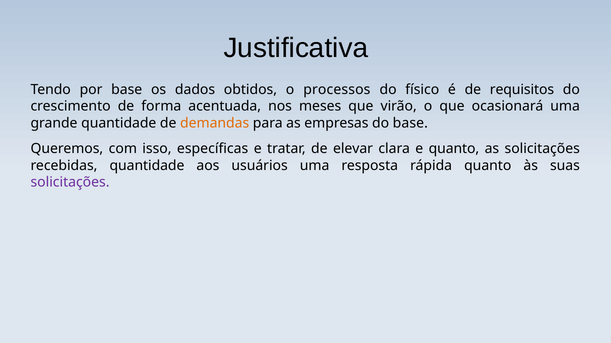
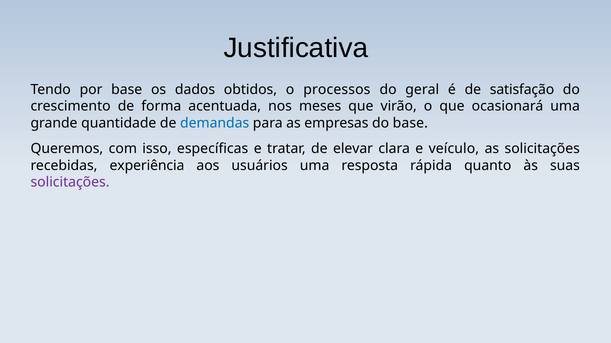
físico: físico -> geral (422, 90)
requisitos: requisitos -> satisfação (522, 90)
demandas colour: orange -> blue (215, 123)
e quanto: quanto -> veículo (454, 149)
recebidas quantidade: quantidade -> experiência (147, 166)
